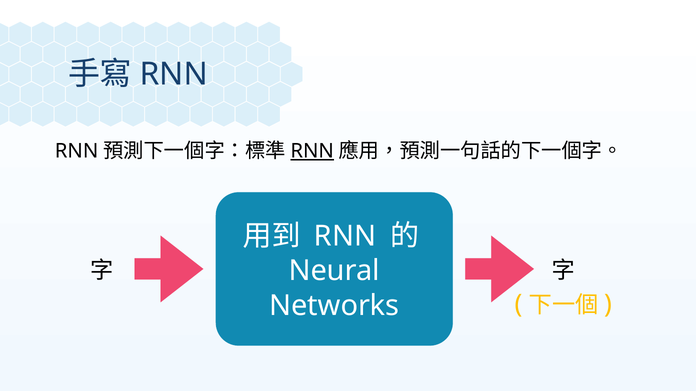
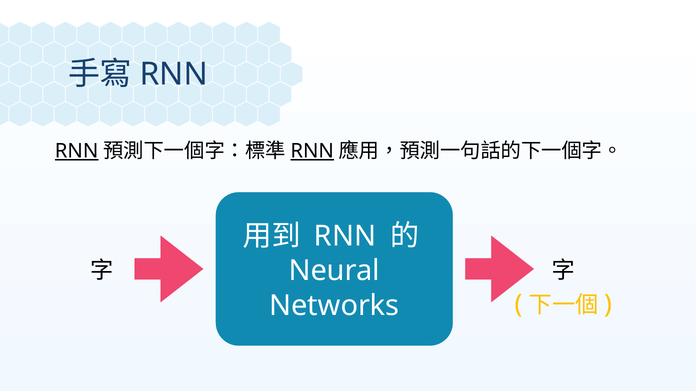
RNN underline: none -> present (77, 151)
